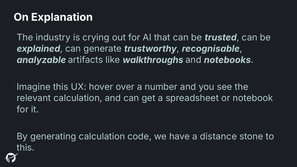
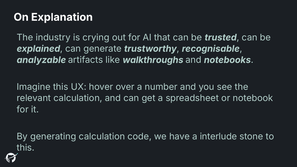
distance: distance -> interlude (218, 136)
